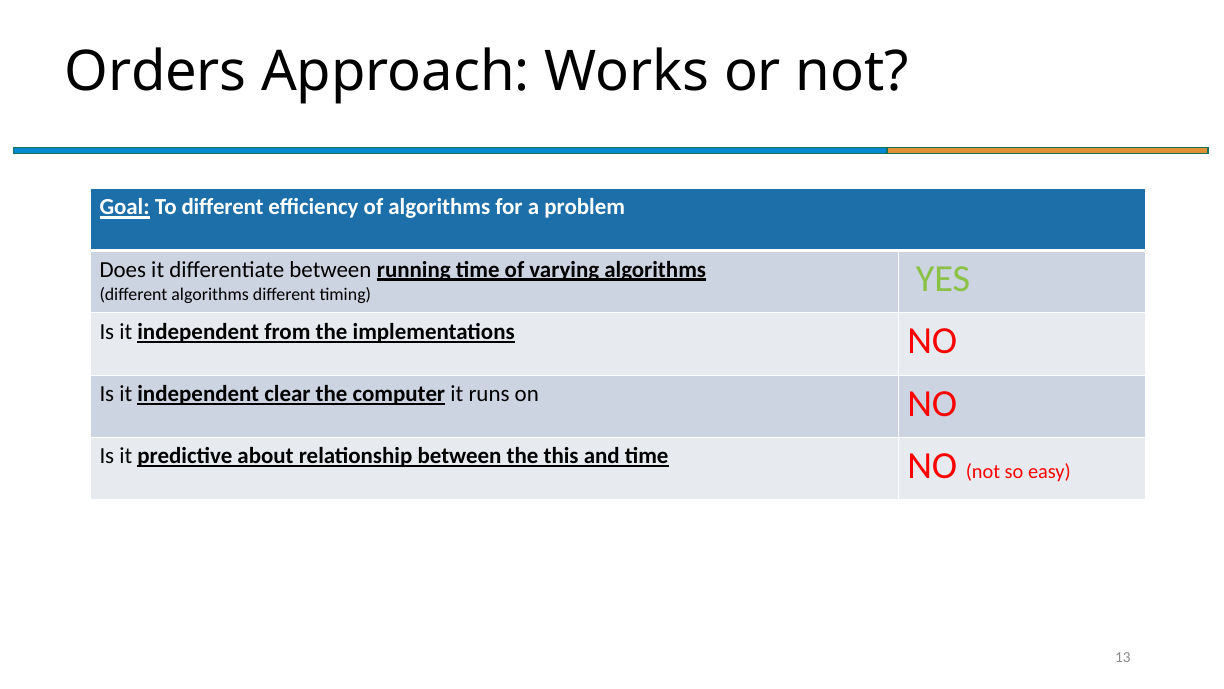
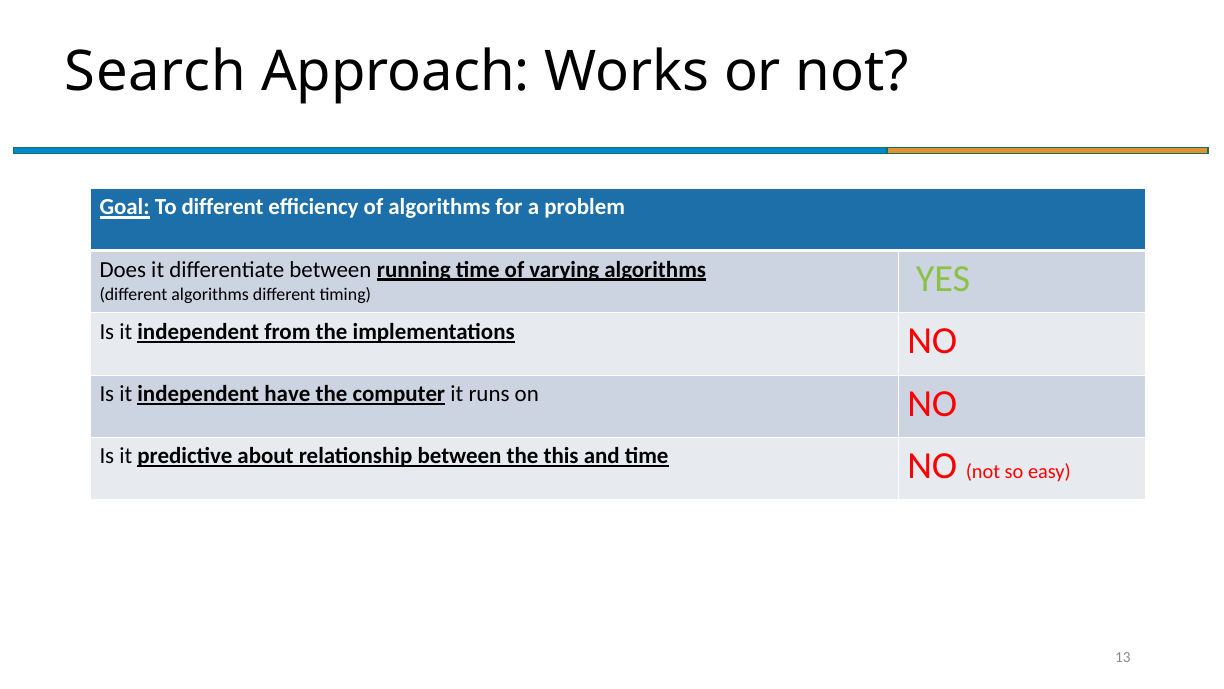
Orders: Orders -> Search (155, 72)
clear: clear -> have (287, 394)
